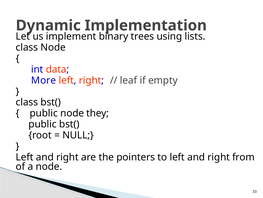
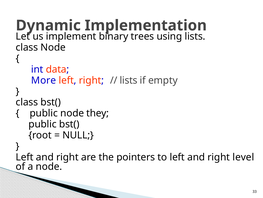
leaf: leaf -> lists (129, 80)
from: from -> level (243, 157)
